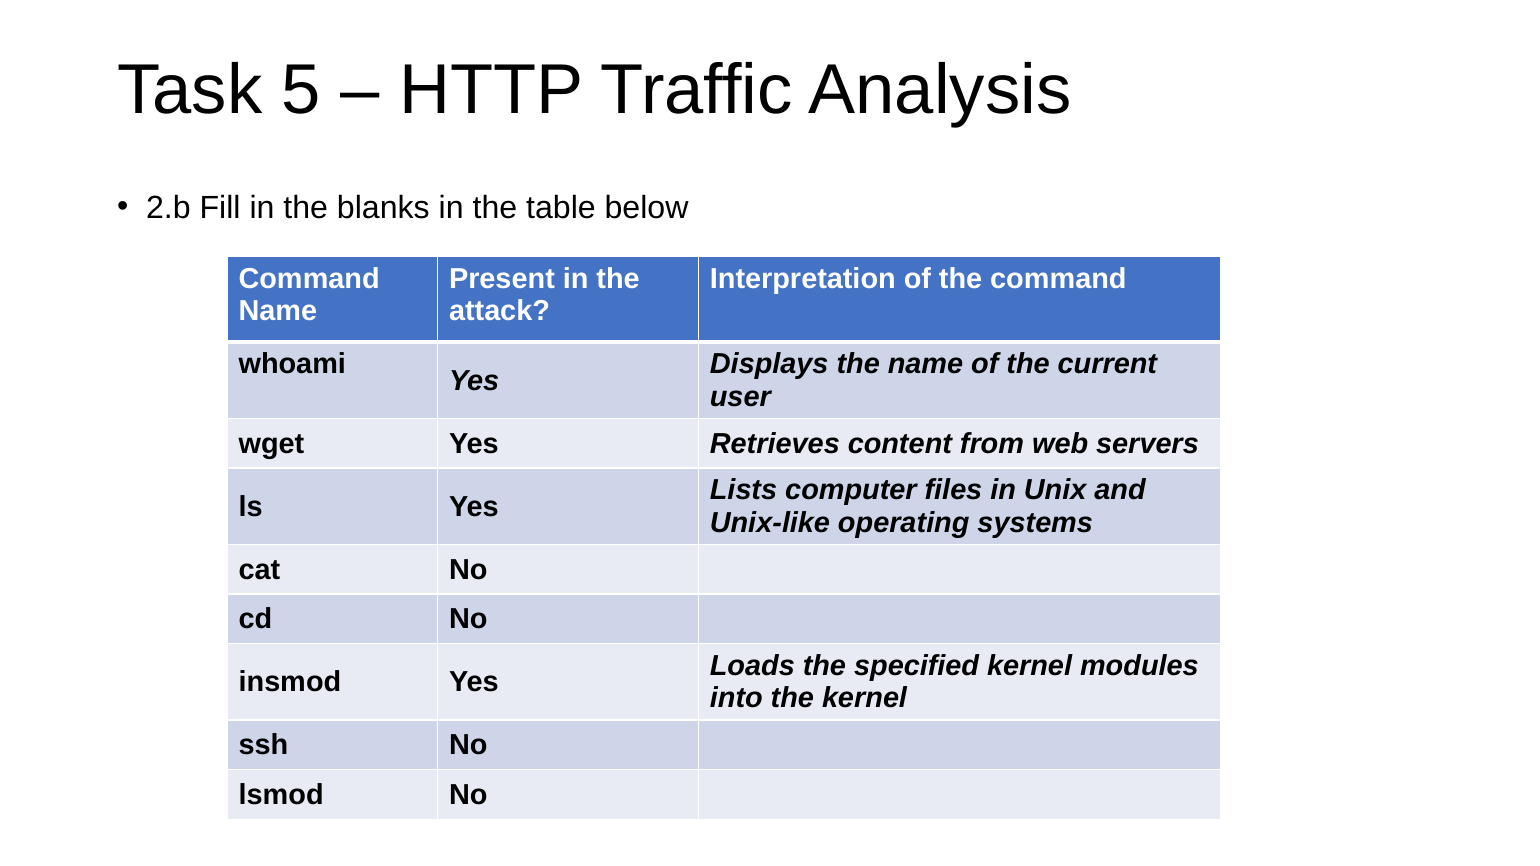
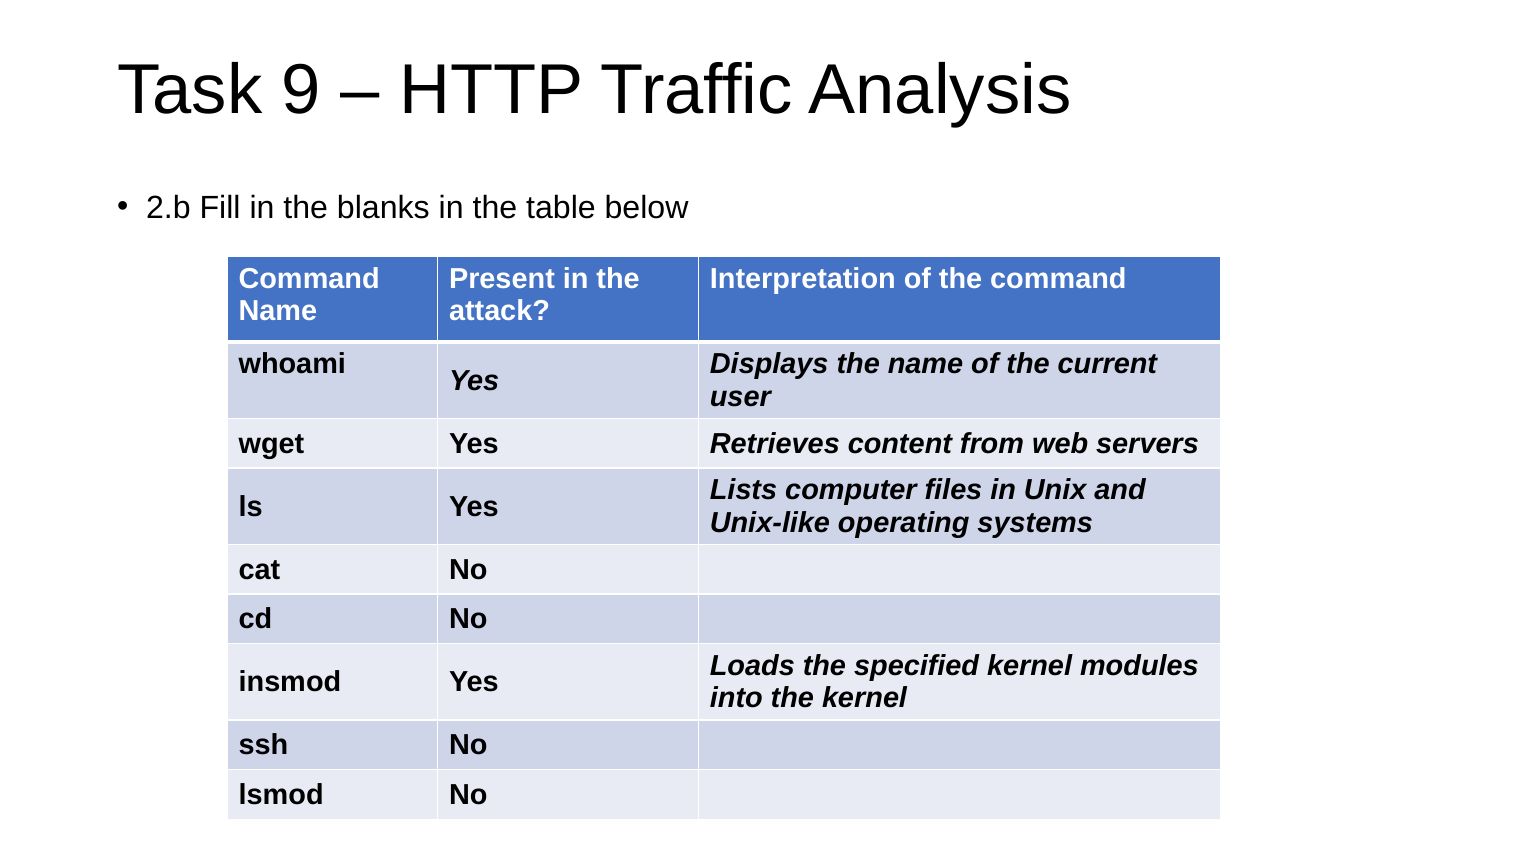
5: 5 -> 9 (301, 91)
